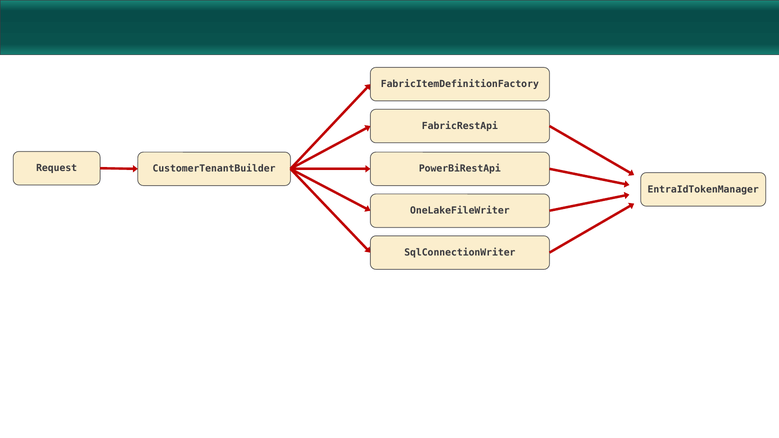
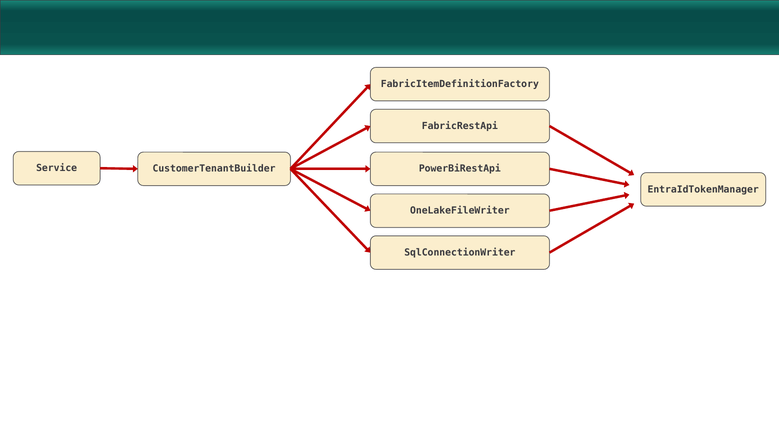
Request: Request -> Service (57, 168)
